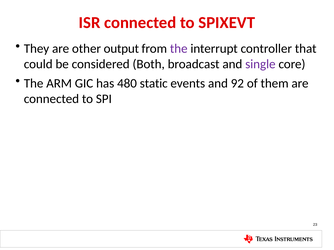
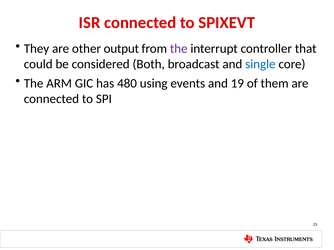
single colour: purple -> blue (260, 64)
static: static -> using (154, 83)
92: 92 -> 19 (237, 83)
